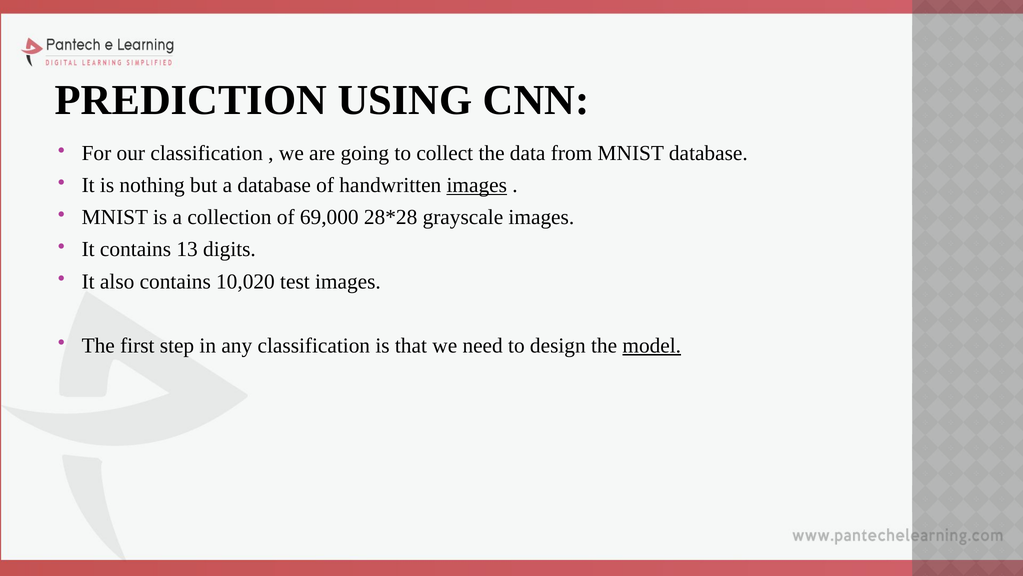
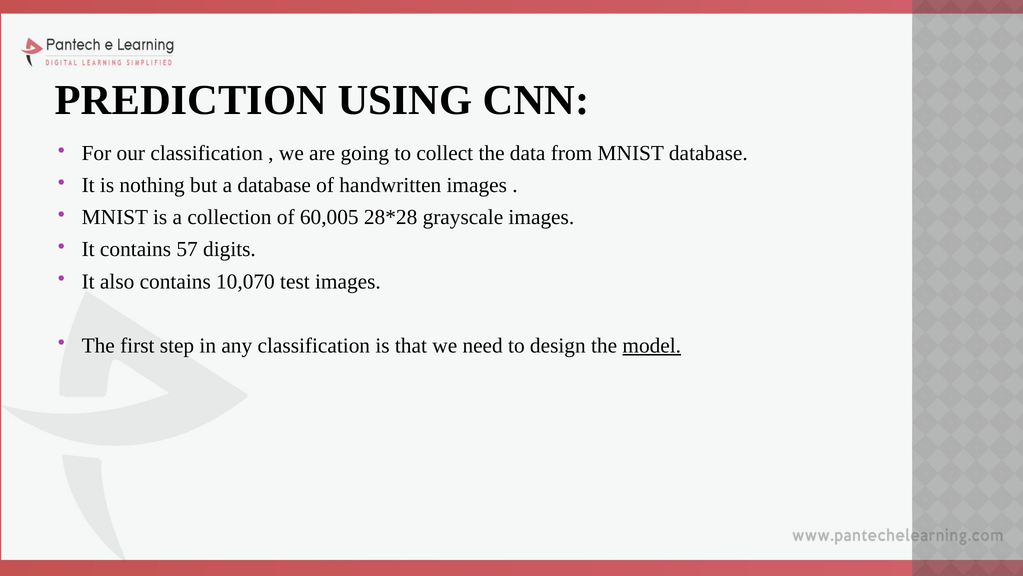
images underline: present -> none (477, 185)
69,000: 69,000 -> 60,005 (329, 217)
13: 13 -> 57 (187, 249)
10,020: 10,020 -> 10,070 (245, 281)
